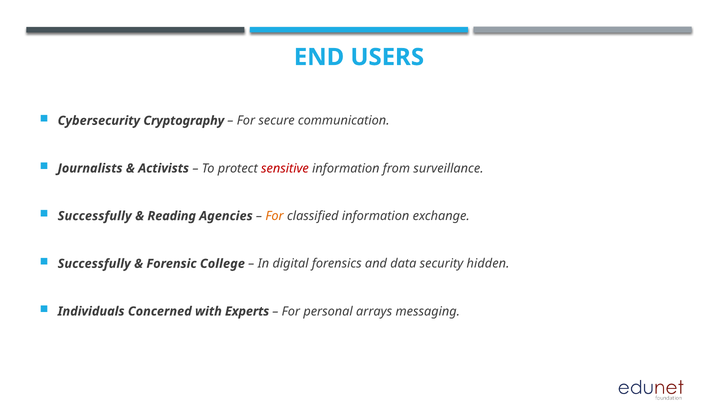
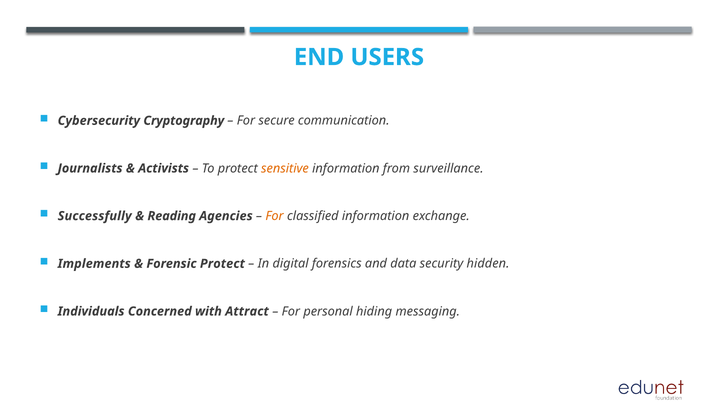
sensitive colour: red -> orange (285, 168)
Successfully: Successfully -> Implements (94, 264)
Forensic College: College -> Protect (222, 264)
Experts: Experts -> Attract (247, 311)
arrays: arrays -> hiding (374, 311)
